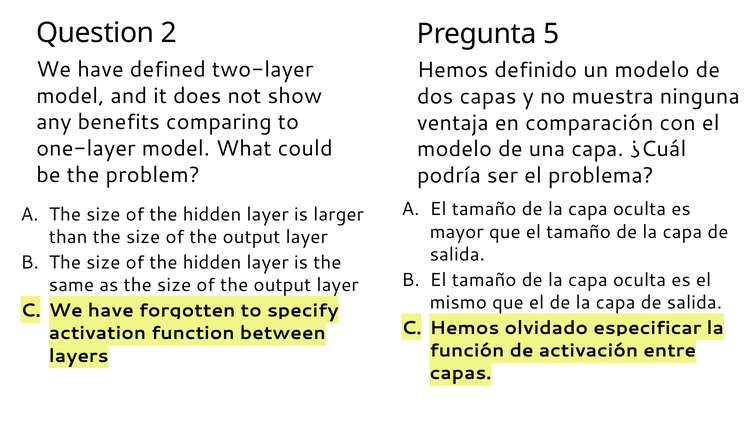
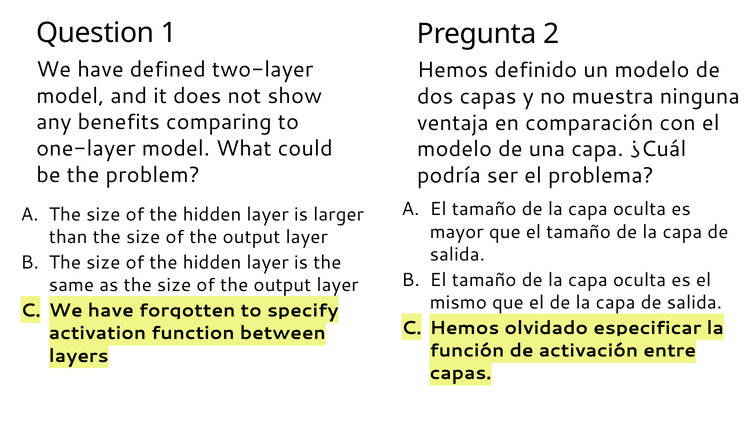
2: 2 -> 1 (169, 33)
5: 5 -> 2 (551, 34)
